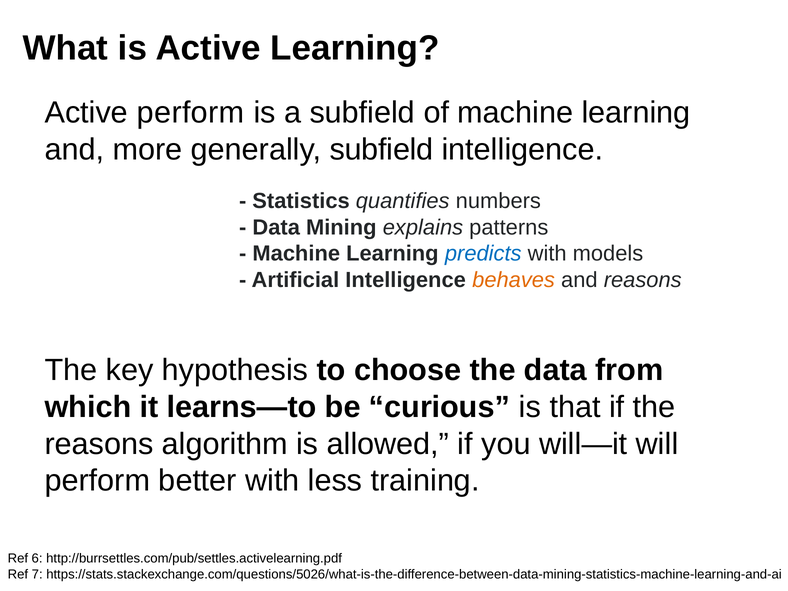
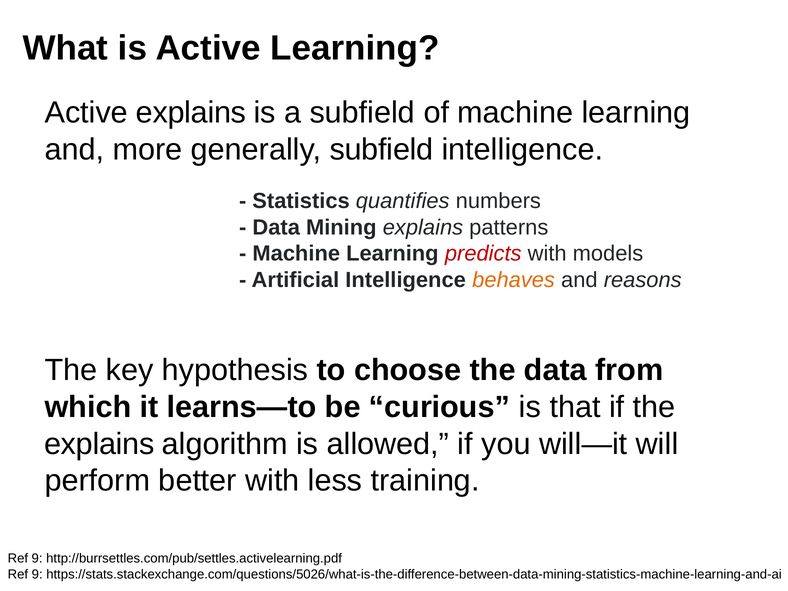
Active perform: perform -> explains (191, 113)
predicts colour: blue -> red (483, 254)
reasons: reasons -> explains (99, 444)
6: 6 -> 9 (37, 558)
7: 7 -> 9 (37, 574)
